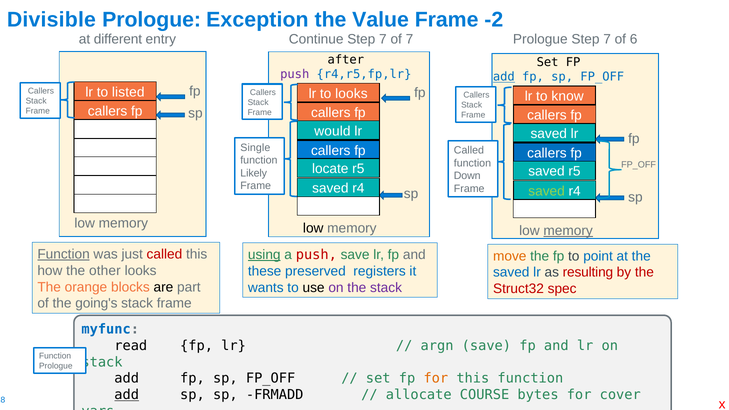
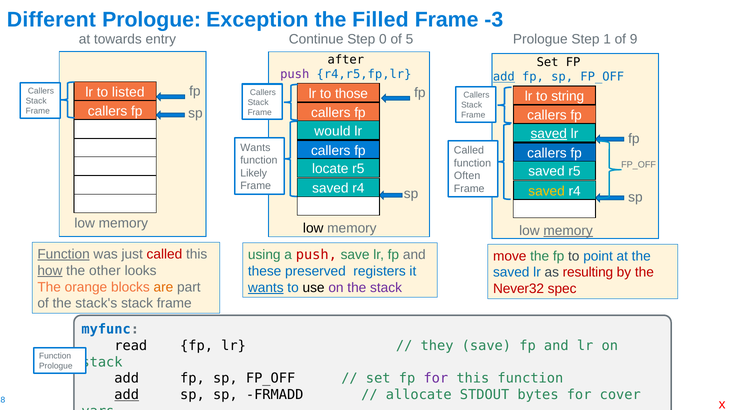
Divisible: Divisible -> Different (51, 20)
Value: Value -> Filled (380, 20)
-2: -2 -> -3 (494, 20)
Prologue Step 7: 7 -> 1 (607, 39)
6: 6 -> 9 (634, 39)
different: different -> towards (118, 39)
7: 7 -> 0 (383, 39)
of 7: 7 -> 5 (409, 39)
to looks: looks -> those (352, 94)
know: know -> string (568, 96)
saved underline: none -> present (549, 134)
Single: Single -> Wants (255, 148)
Down: Down -> Often (467, 176)
saved colour: light green -> yellow (547, 191)
using underline: present -> none (264, 255)
move colour: orange -> red (510, 256)
how underline: none -> present (50, 271)
are colour: black -> orange (163, 287)
wants underline: none -> present (266, 288)
Struct32: Struct32 -> Never32 (519, 289)
going's: going's -> stack's (96, 304)
argn: argn -> they (437, 346)
for colour: orange -> purple (436, 379)
COURSE: COURSE -> STDOUT (485, 395)
